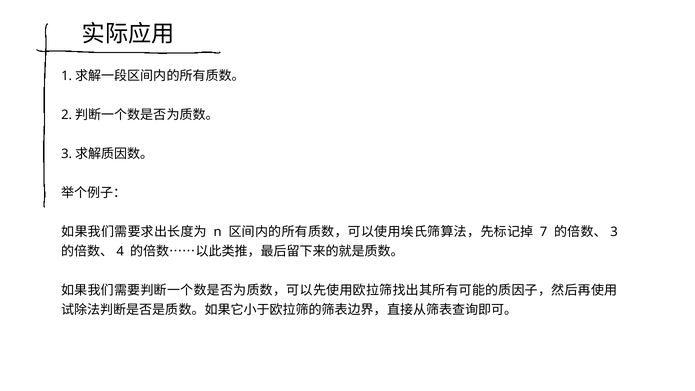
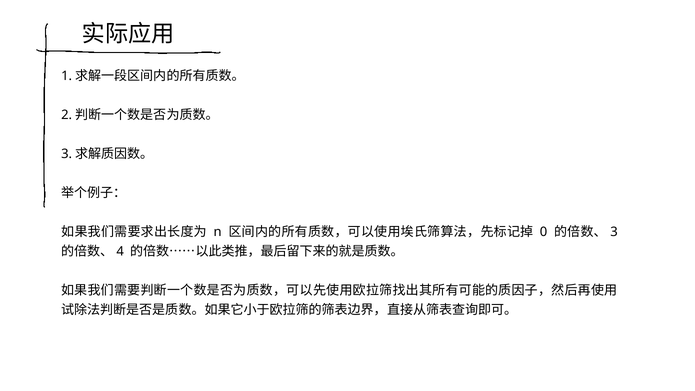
7: 7 -> 0 (544, 232)
